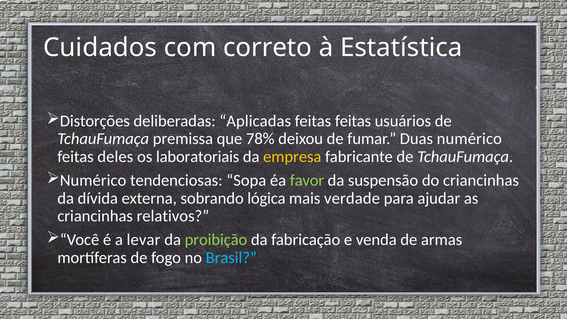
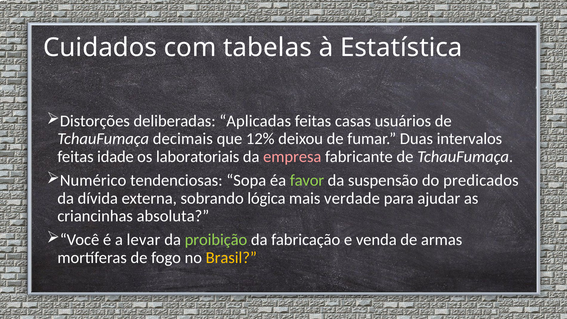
correto: correto -> tabelas (267, 48)
feitas feitas: feitas -> casas (353, 121)
premissa: premissa -> decimais (183, 139)
78%: 78% -> 12% (260, 139)
Duas numérico: numérico -> intervalos (469, 139)
deles: deles -> idade (115, 157)
empresa colour: yellow -> pink (292, 157)
do criancinhas: criancinhas -> predicados (481, 180)
relativos: relativos -> absoluta (173, 216)
Brasil colour: light blue -> yellow (231, 258)
